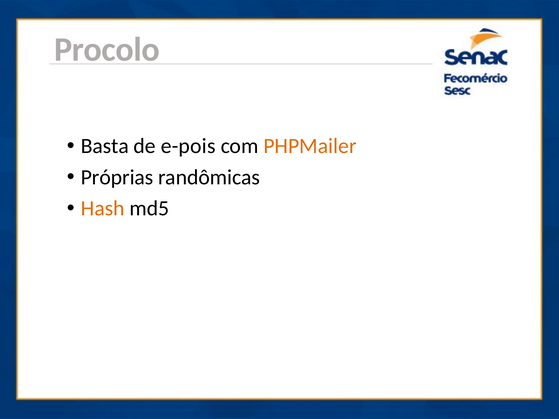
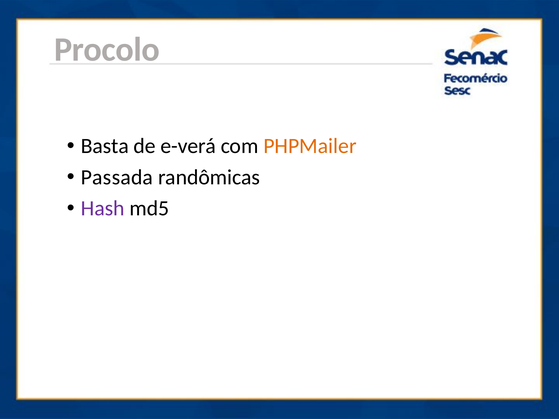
e-pois: e-pois -> e-verá (188, 146)
Próprias: Próprias -> Passada (117, 177)
Hash colour: orange -> purple (103, 209)
